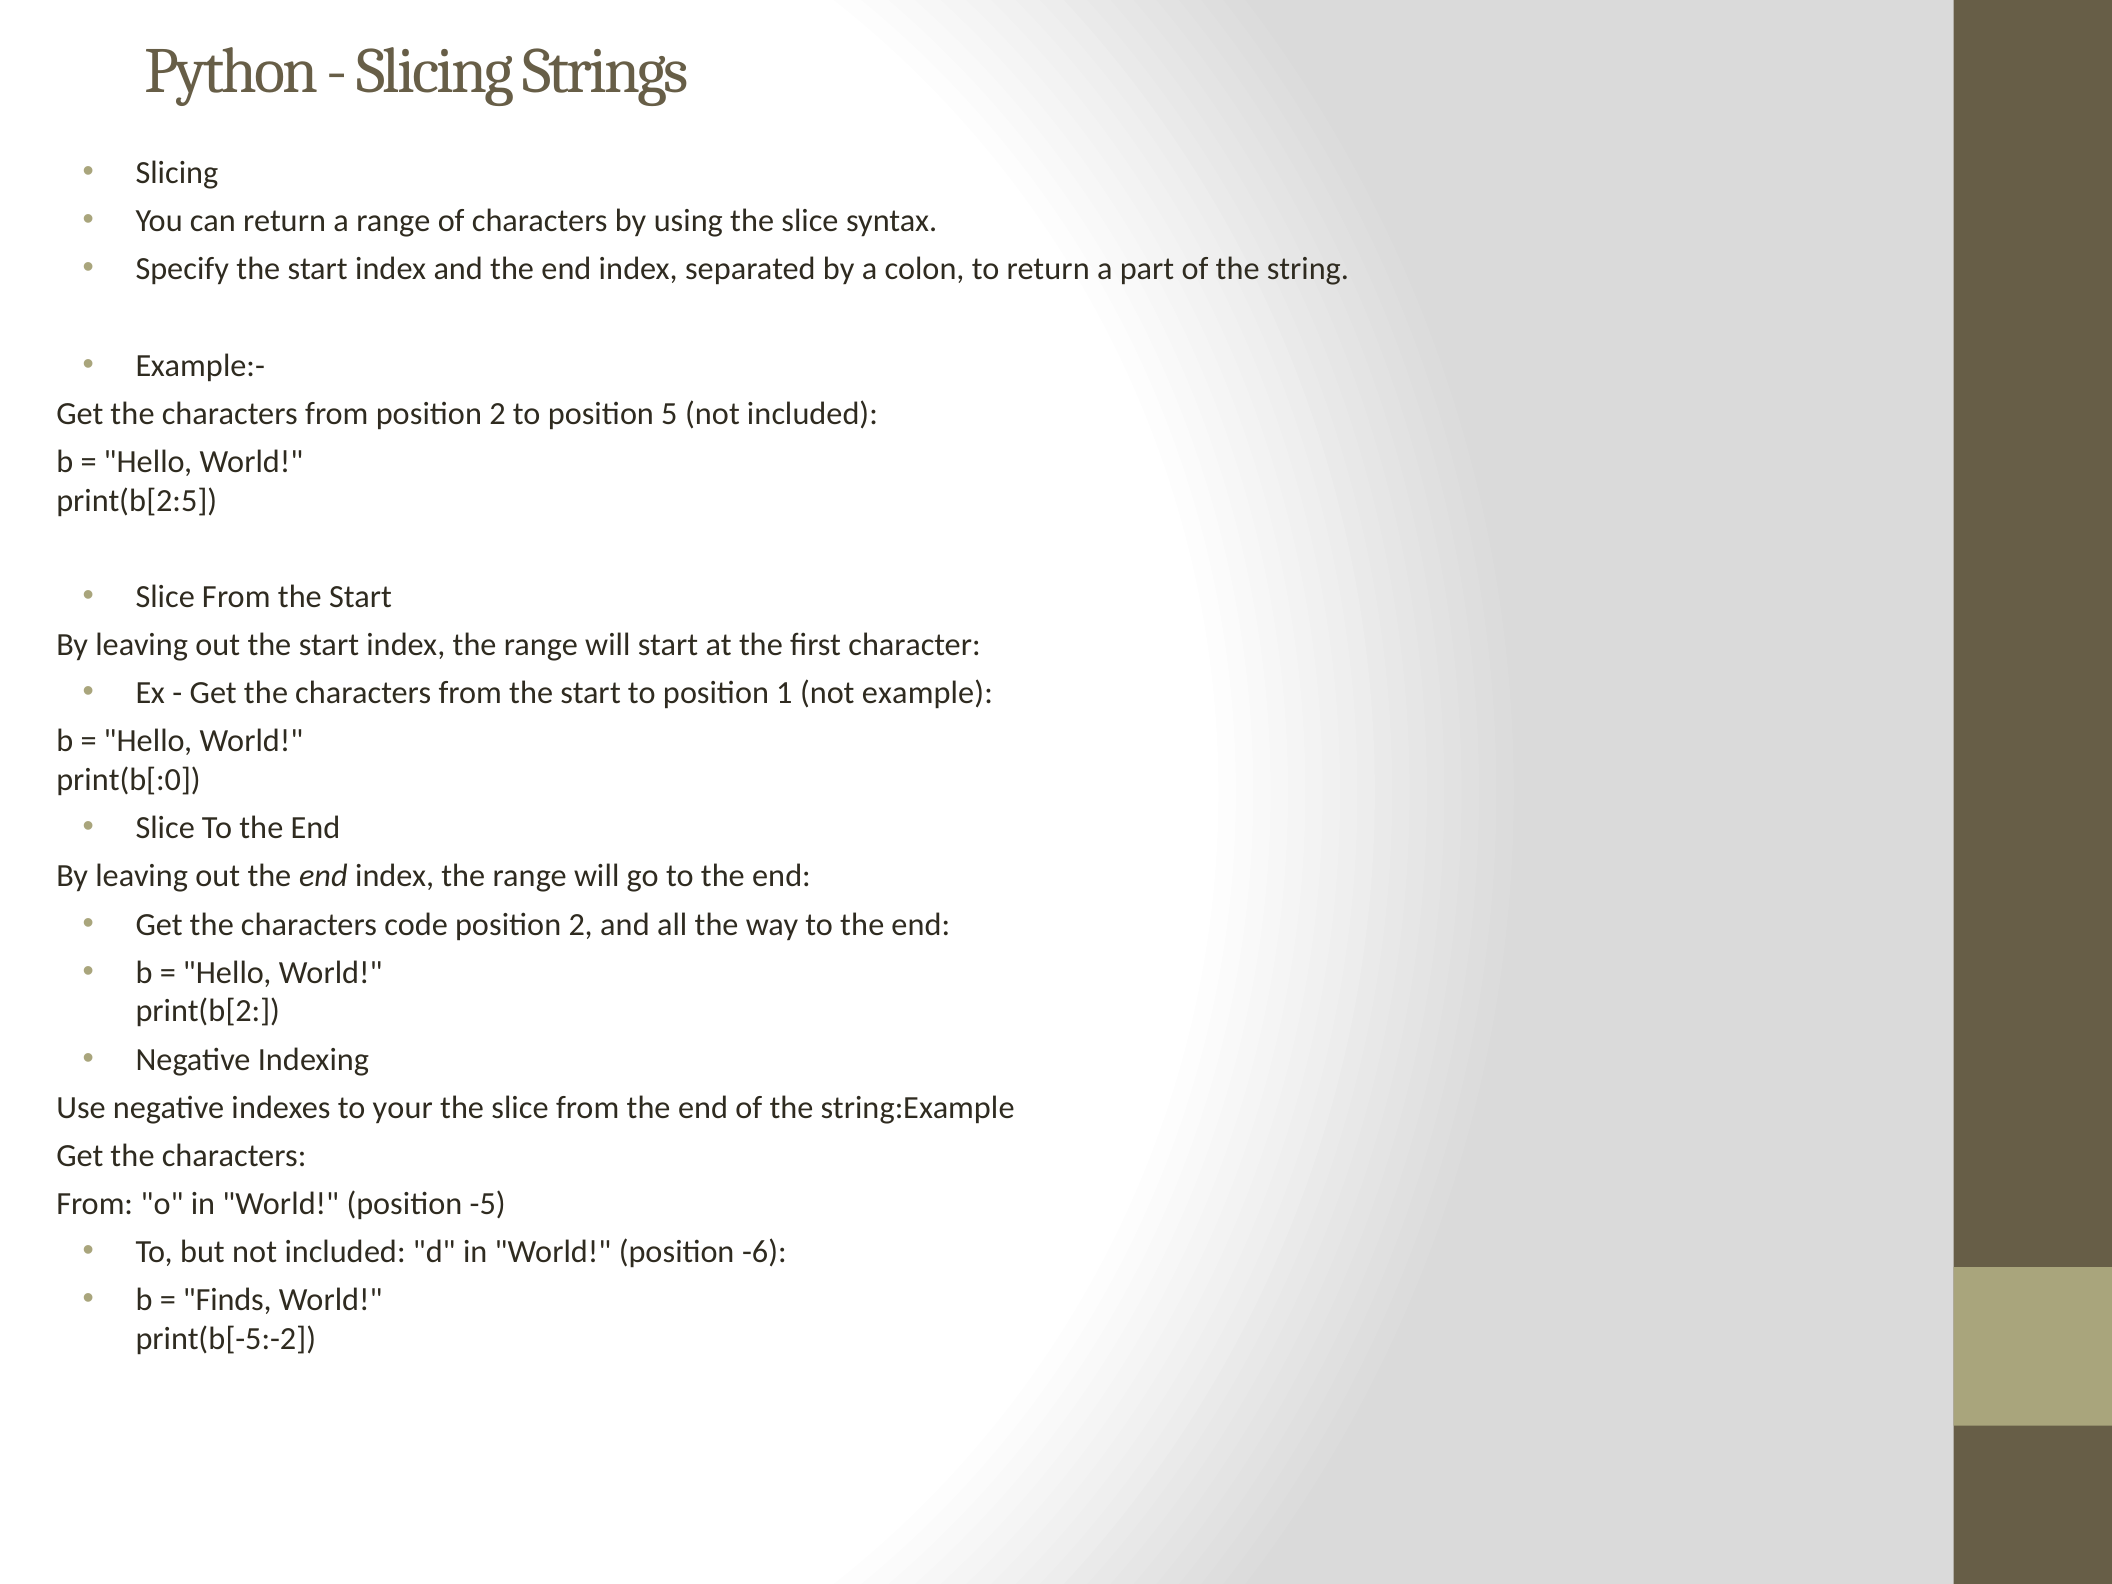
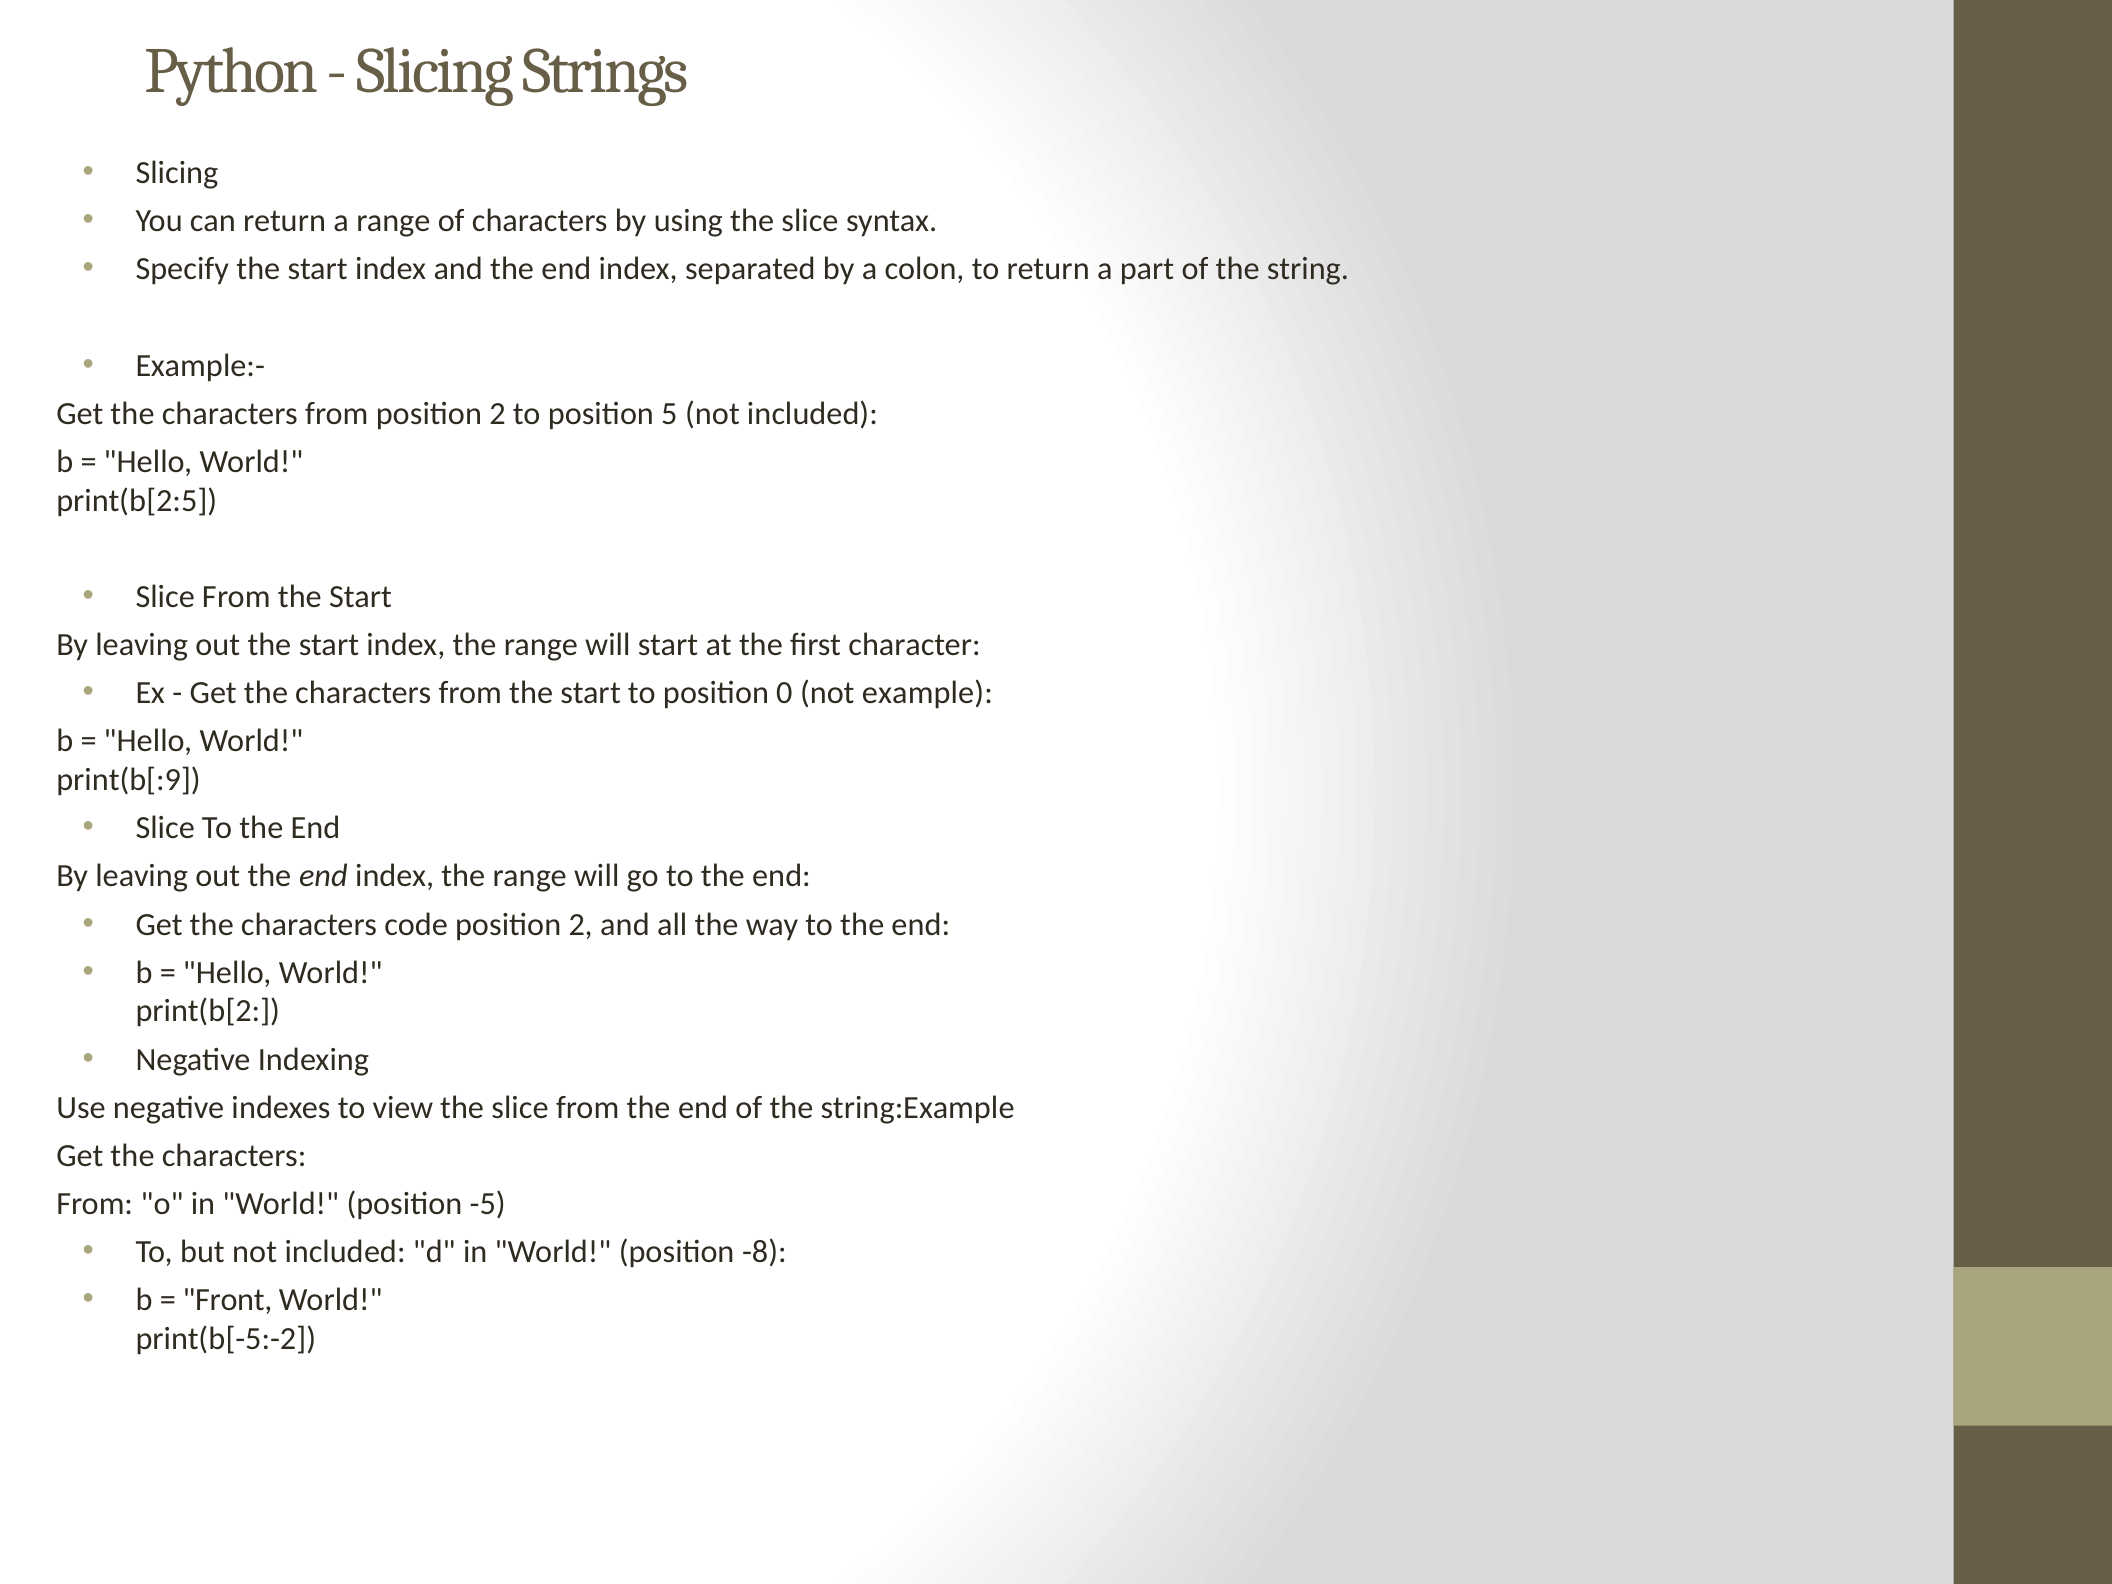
1: 1 -> 0 (784, 693)
print(b[:0: print(b[:0 -> print(b[:9 (128, 780)
your: your -> view (403, 1108)
-6: -6 -> -8 (764, 1252)
Finds: Finds -> Front (227, 1300)
